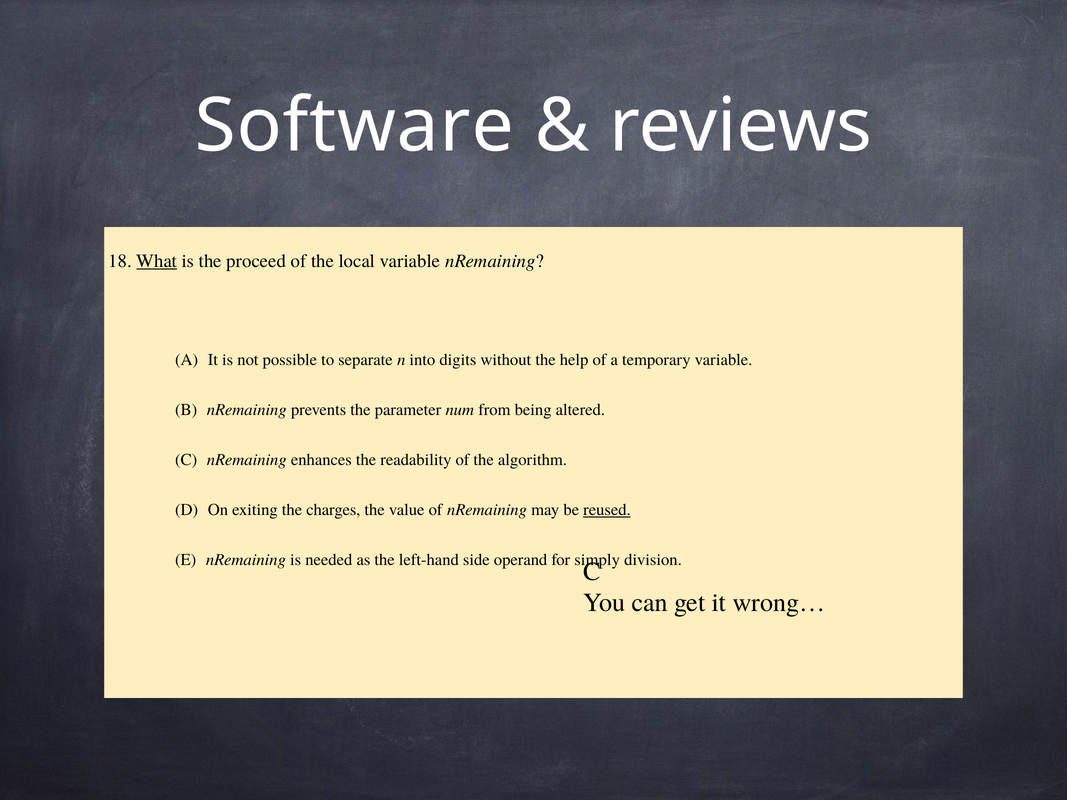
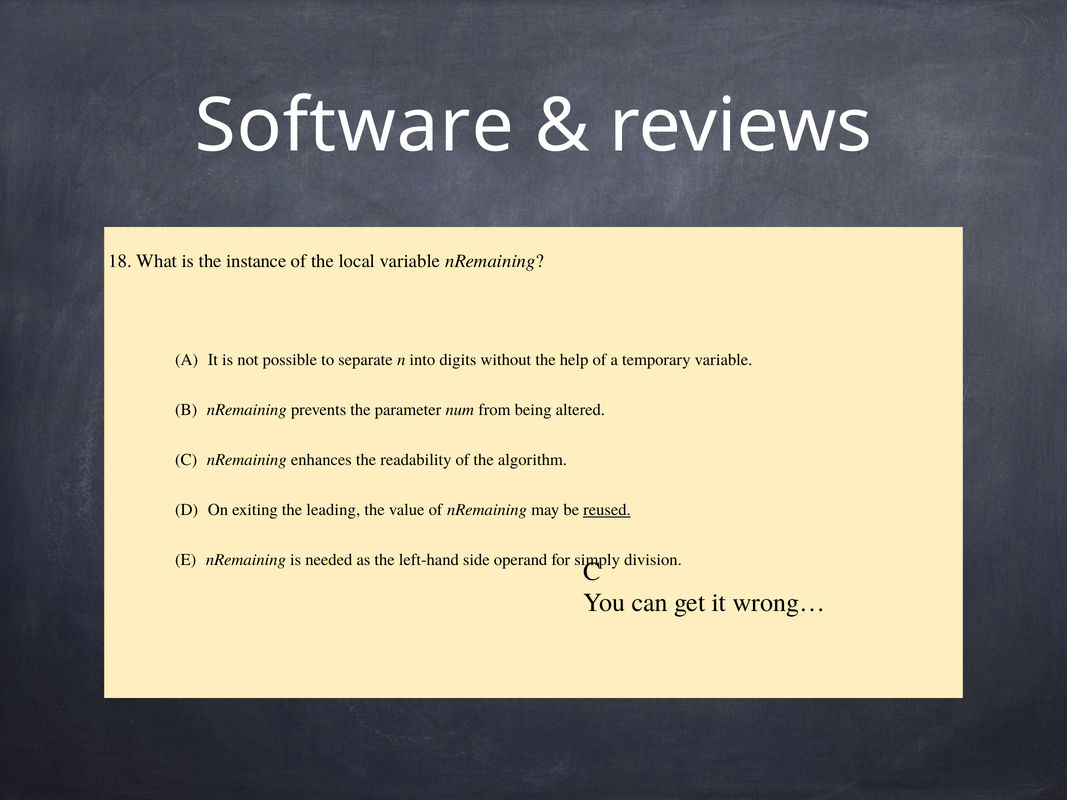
What underline: present -> none (157, 261)
proceed: proceed -> instance (256, 261)
charges: charges -> leading (333, 510)
